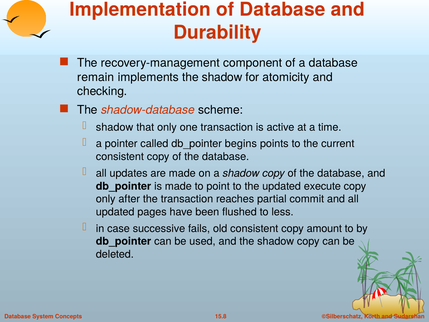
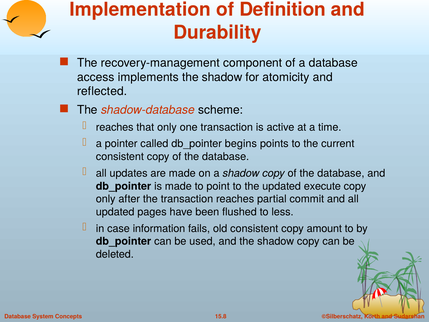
of Database: Database -> Definition (283, 10)
remain: remain -> access (96, 77)
checking: checking -> reflected (102, 91)
shadow: shadow -> reaches (115, 127)
successive: successive -> information (159, 228)
